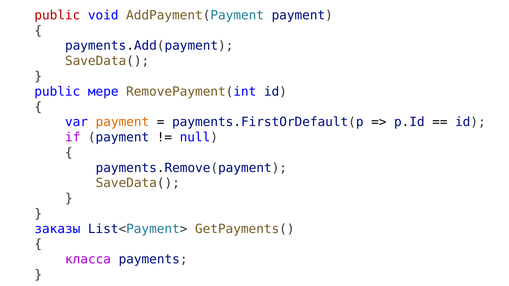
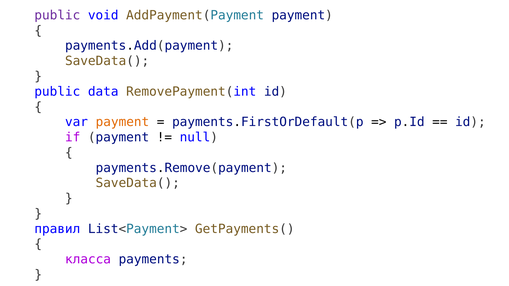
public colour: red -> purple (57, 15)
мере: мере -> data (103, 92)
заказы: заказы -> правил (57, 229)
